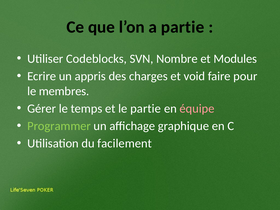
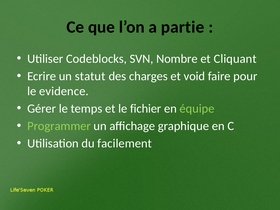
Modules: Modules -> Cliquant (235, 59)
appris: appris -> statut (90, 76)
membres: membres -> evidence (64, 91)
le partie: partie -> fichier (146, 109)
équipe colour: pink -> light green (197, 109)
